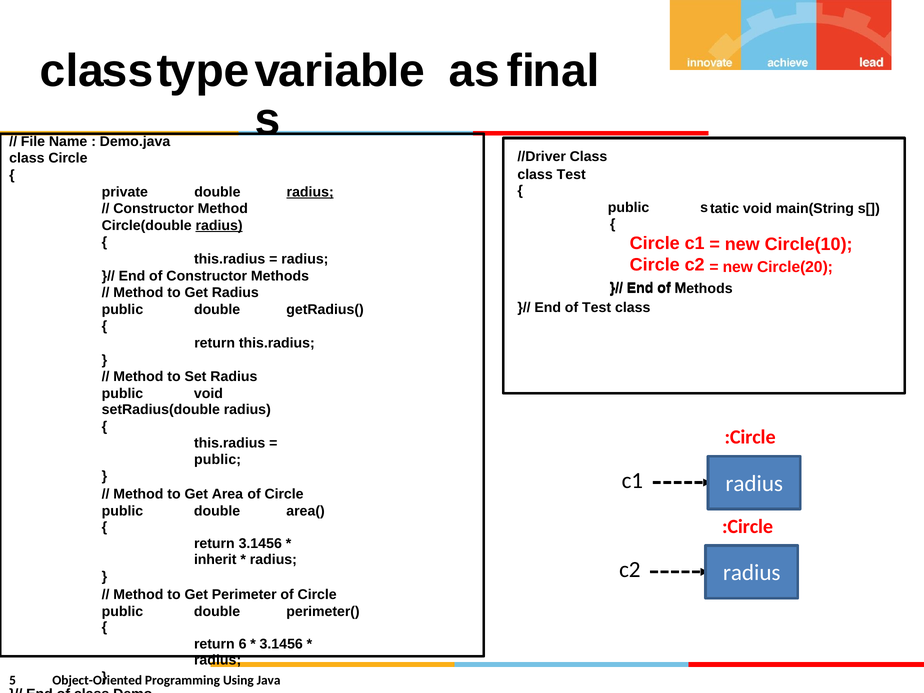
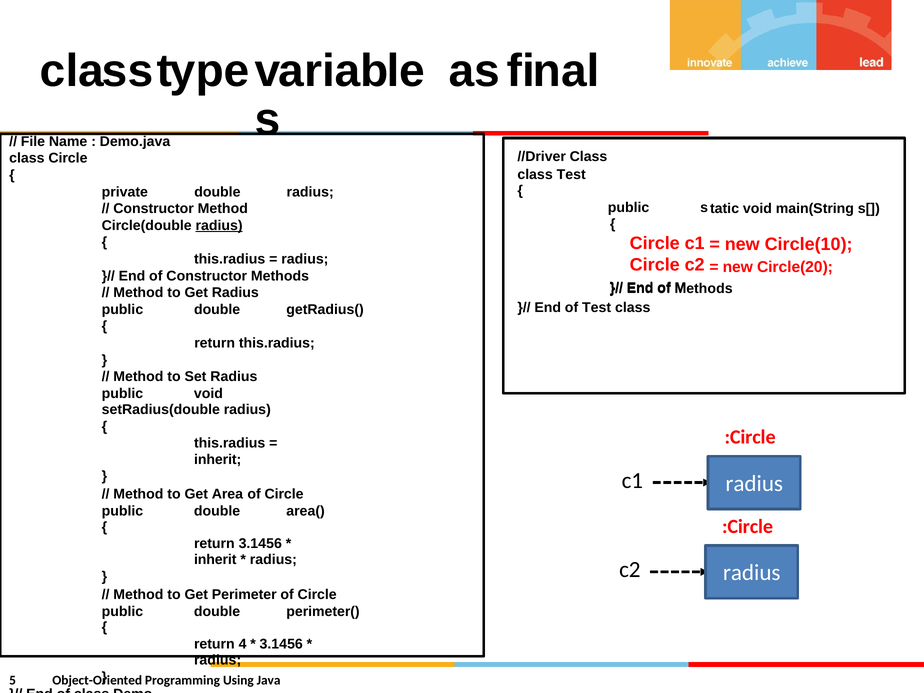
radius underline: present -> none (310, 192)
public: public -> inherit (218, 459)
6: 6 -> 4 (243, 644)
